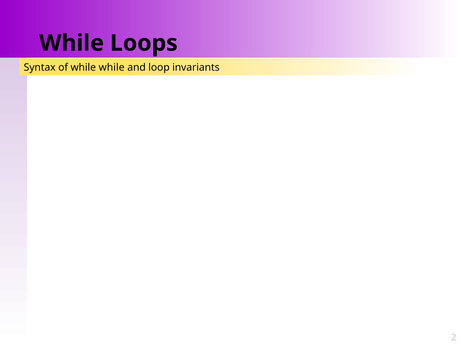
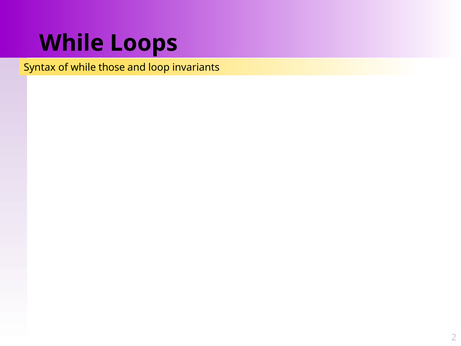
while while: while -> those (112, 68)
